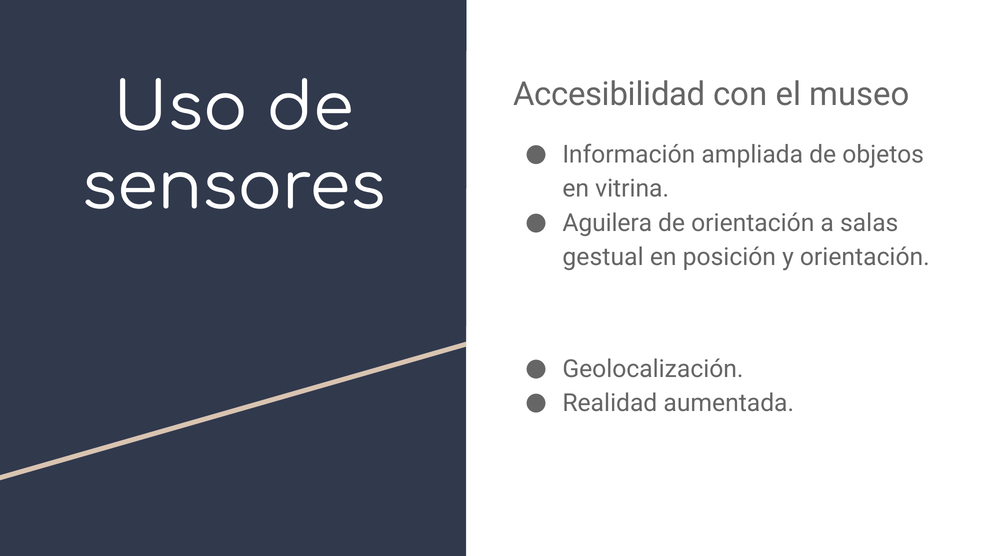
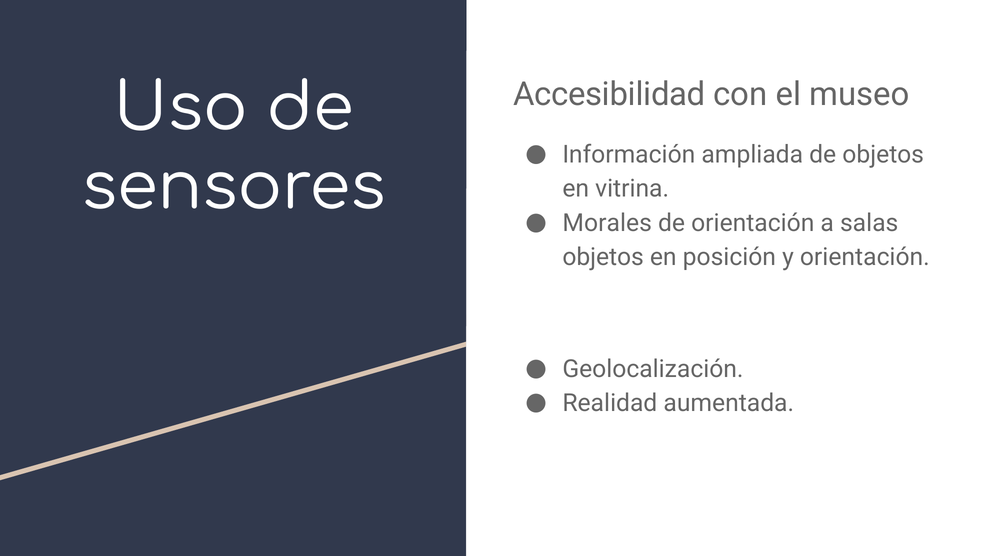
Aguilera: Aguilera -> Morales (607, 223)
gestual: gestual -> objetos (603, 257)
